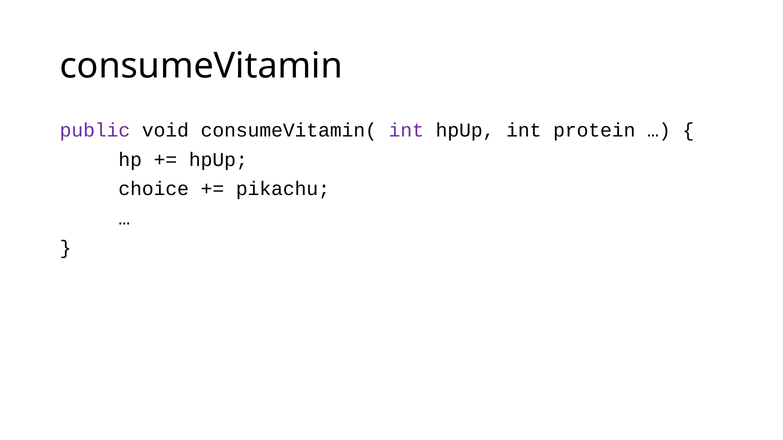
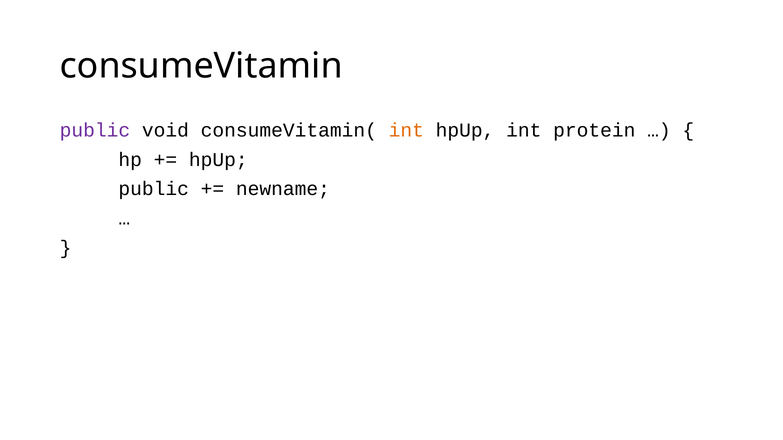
int colour: purple -> orange (406, 131)
choice: choice -> public (154, 189)
pikachu: pikachu -> newname (283, 189)
